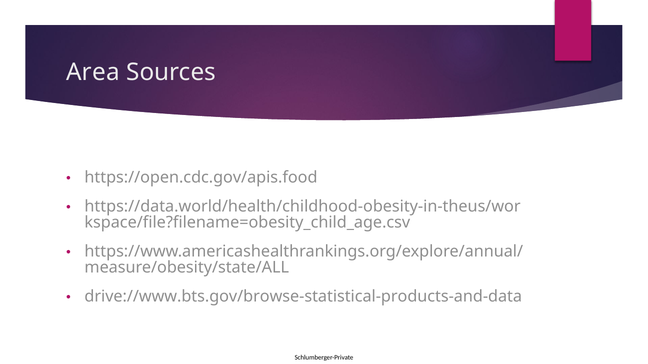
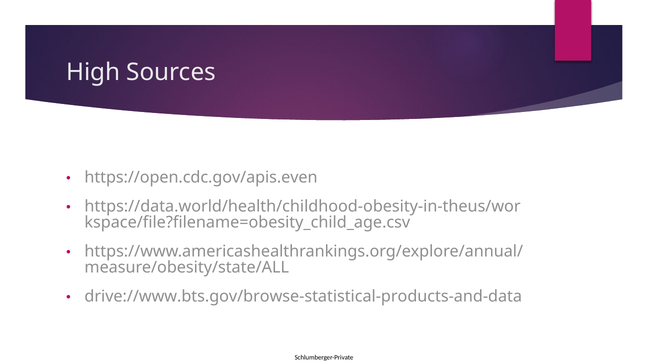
Area: Area -> High (93, 72)
https://open.cdc.gov/apis.food: https://open.cdc.gov/apis.food -> https://open.cdc.gov/apis.even (201, 178)
